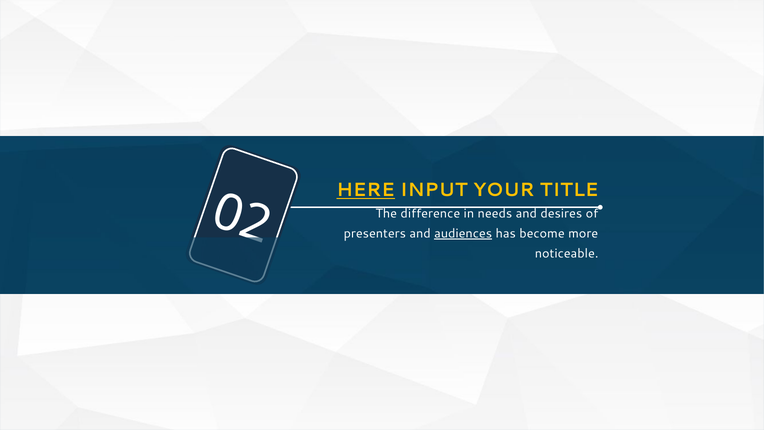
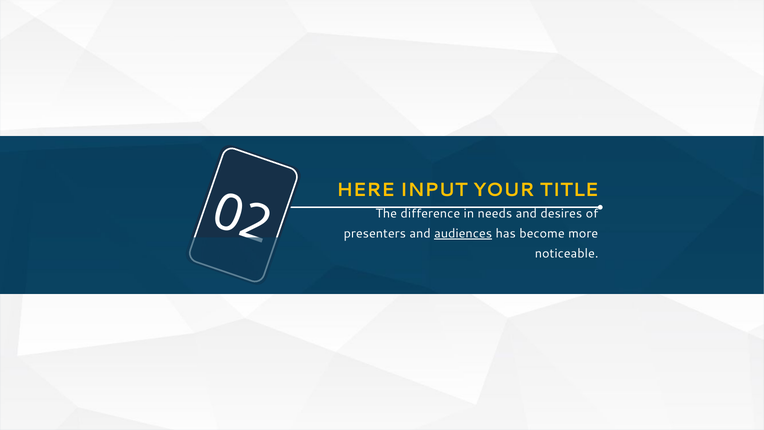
HERE underline: present -> none (366, 190)
